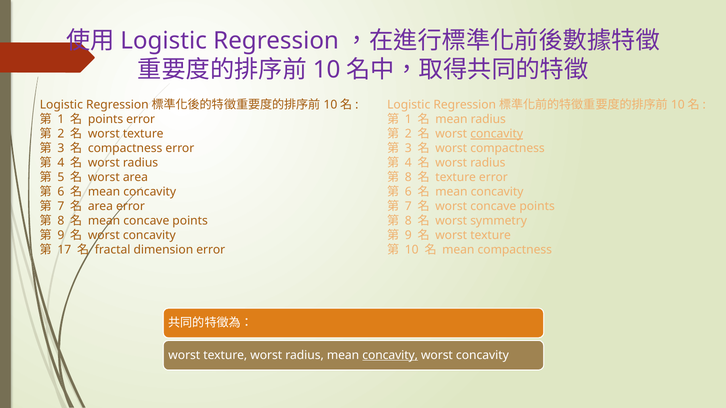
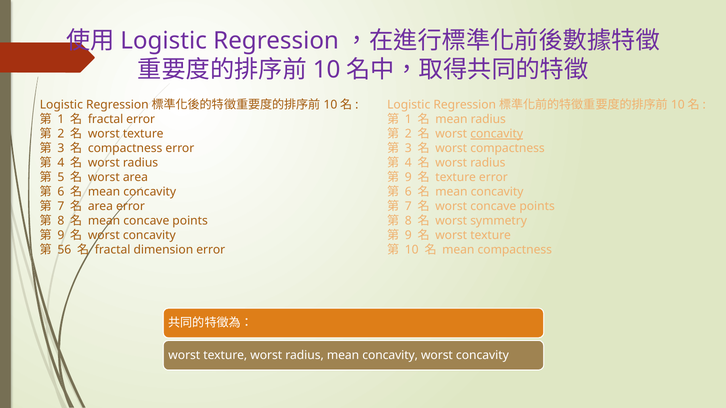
points: points -> fractal (106, 119)
8: 8 -> 9 (408, 178)
17: 17 -> 56 (64, 250)
concavity underline: present -> none (390, 355)
